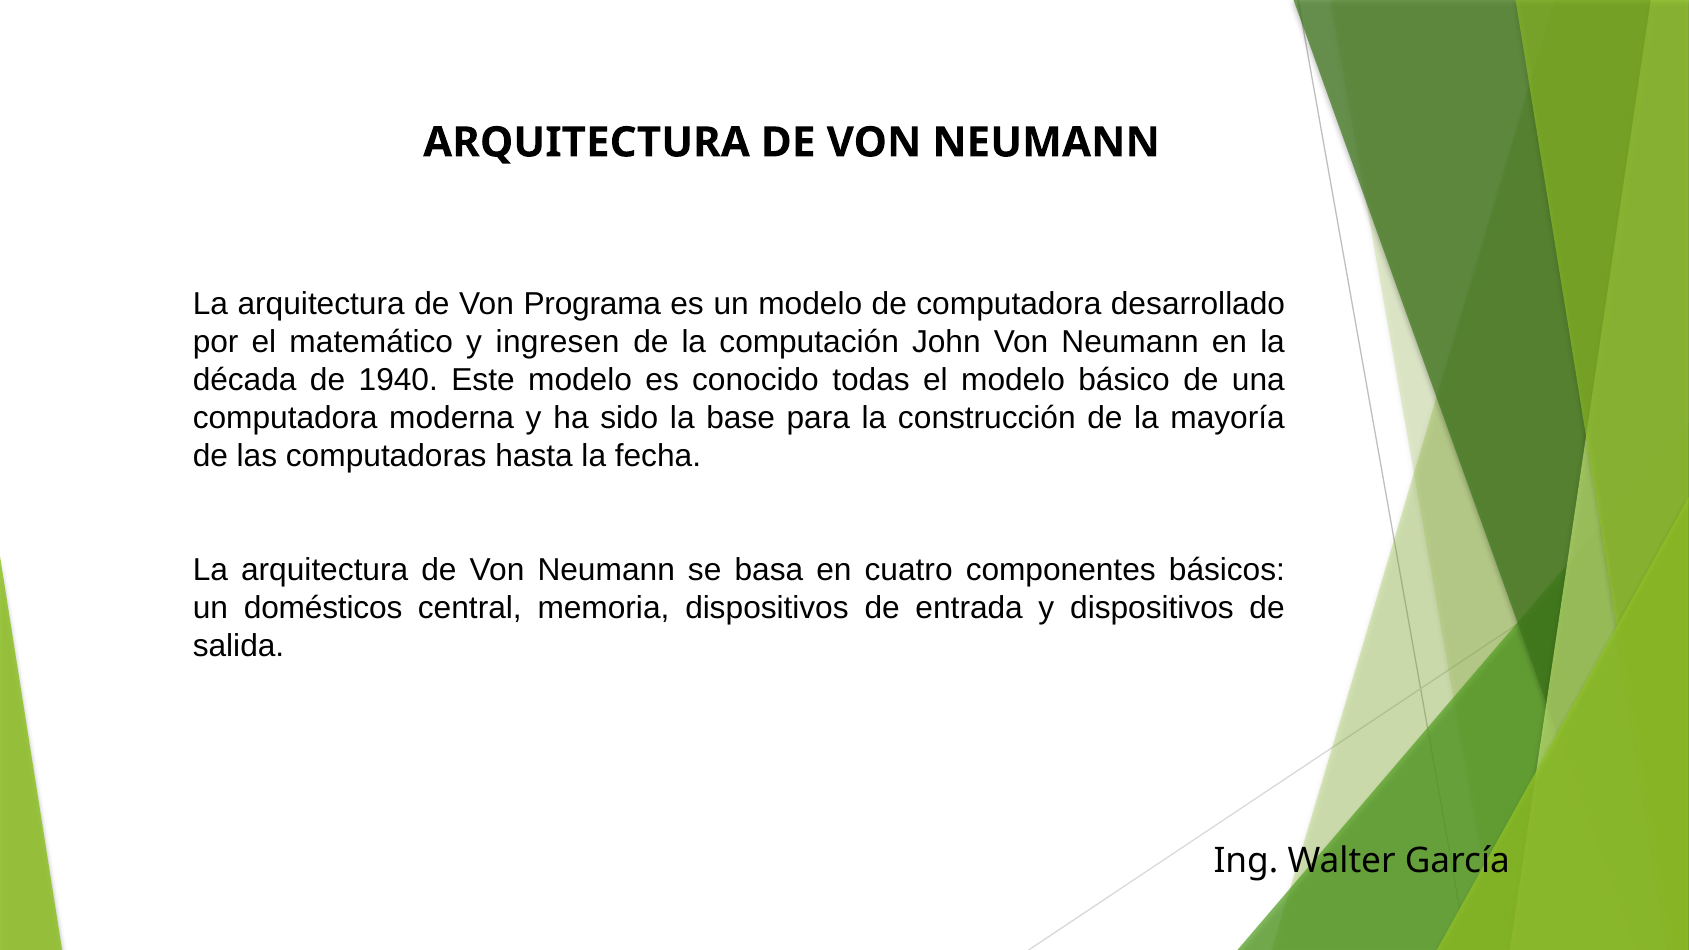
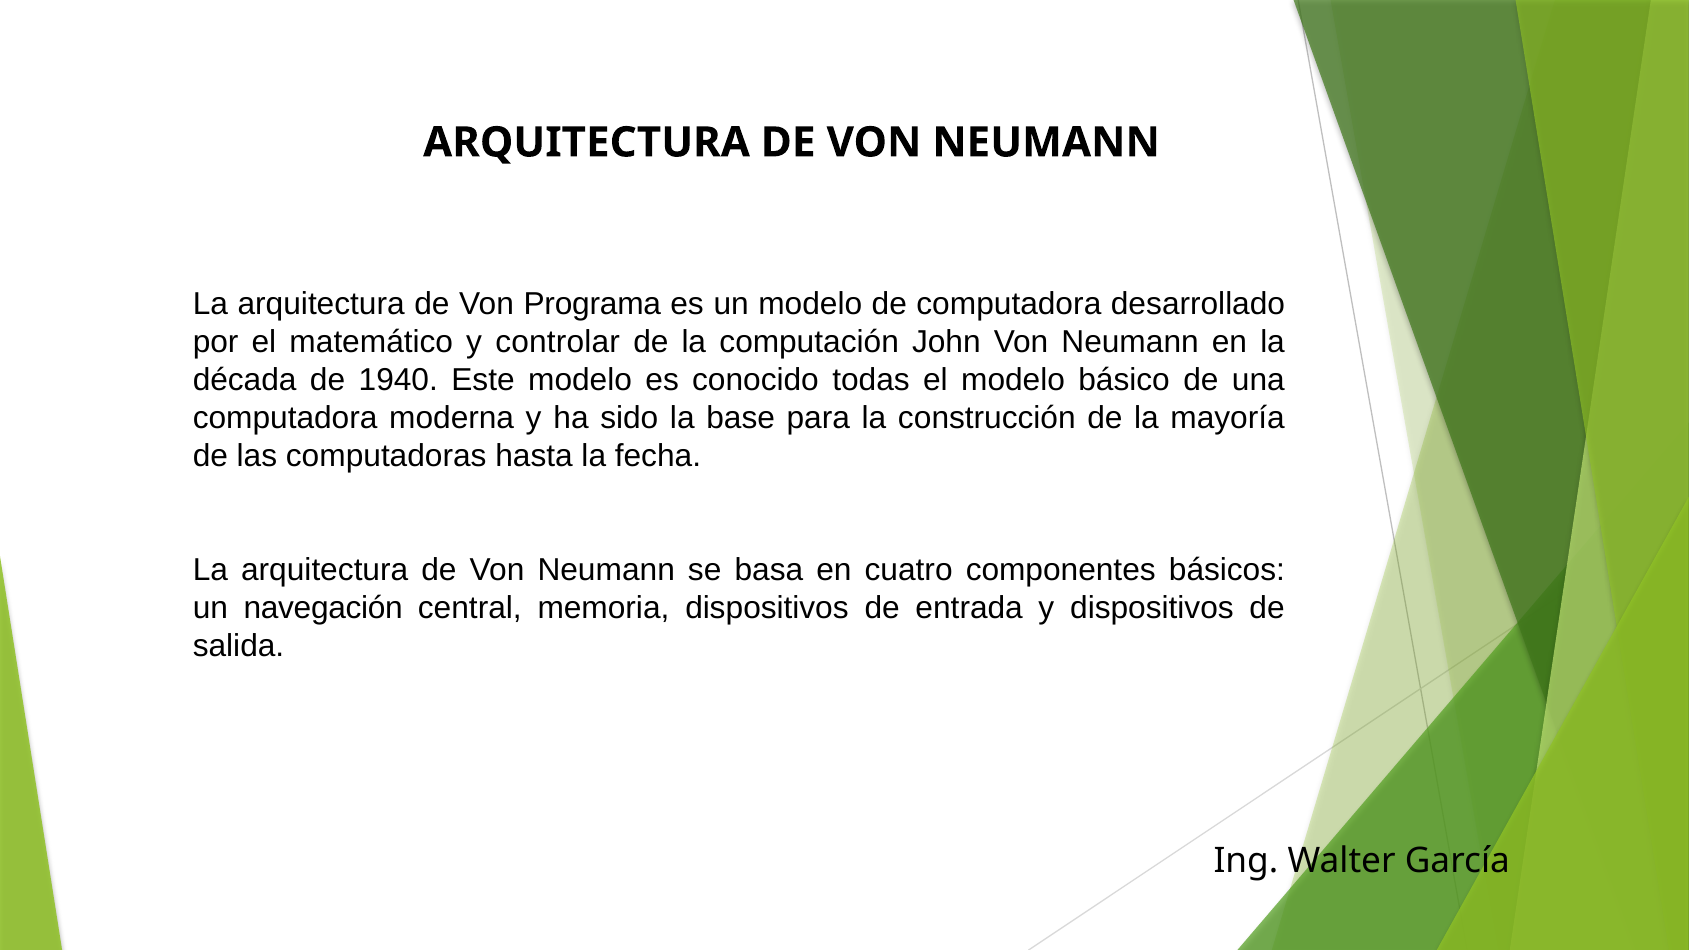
ingresen: ingresen -> controlar (558, 342)
domésticos: domésticos -> navegación (323, 608)
